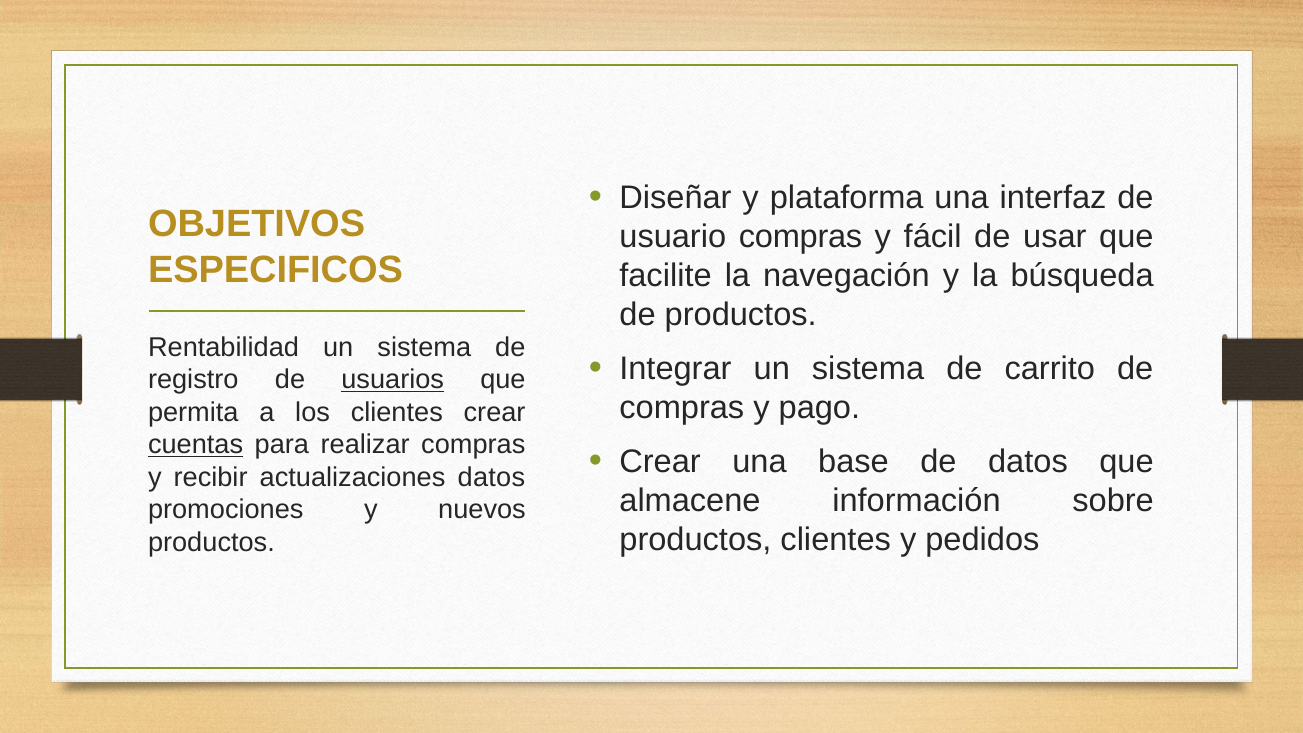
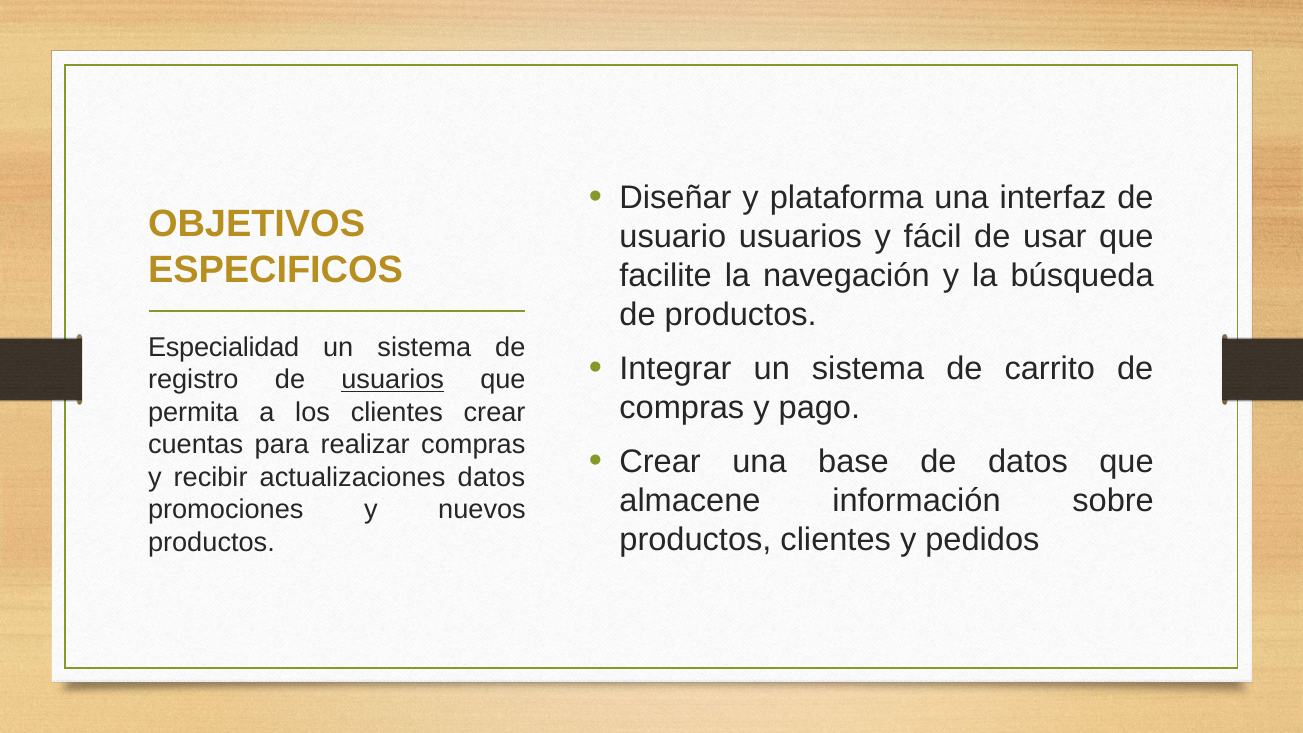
usuario compras: compras -> usuarios (800, 237)
Rentabilidad: Rentabilidad -> Especialidad (224, 347)
cuentas underline: present -> none (196, 445)
